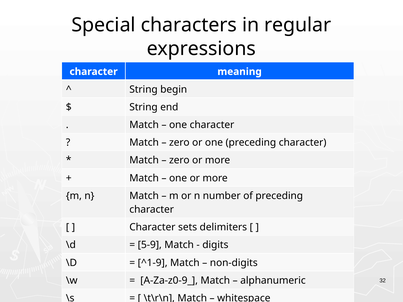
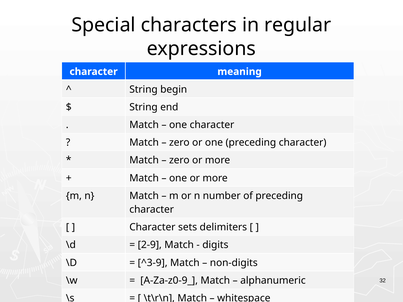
5-9: 5-9 -> 2-9 (150, 245)
^1-9: ^1-9 -> ^3-9 (153, 263)
